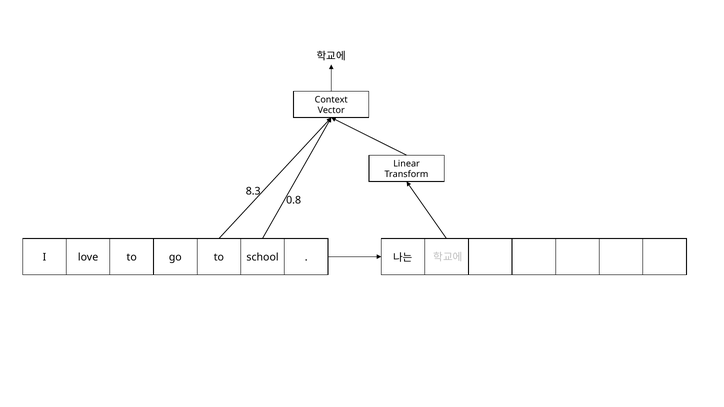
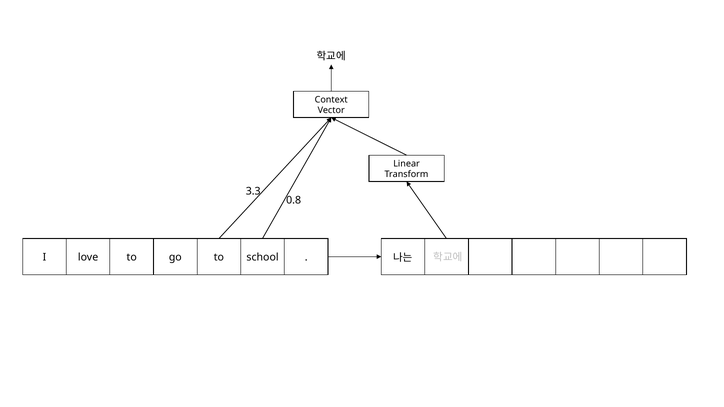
8.3: 8.3 -> 3.3 (253, 191)
